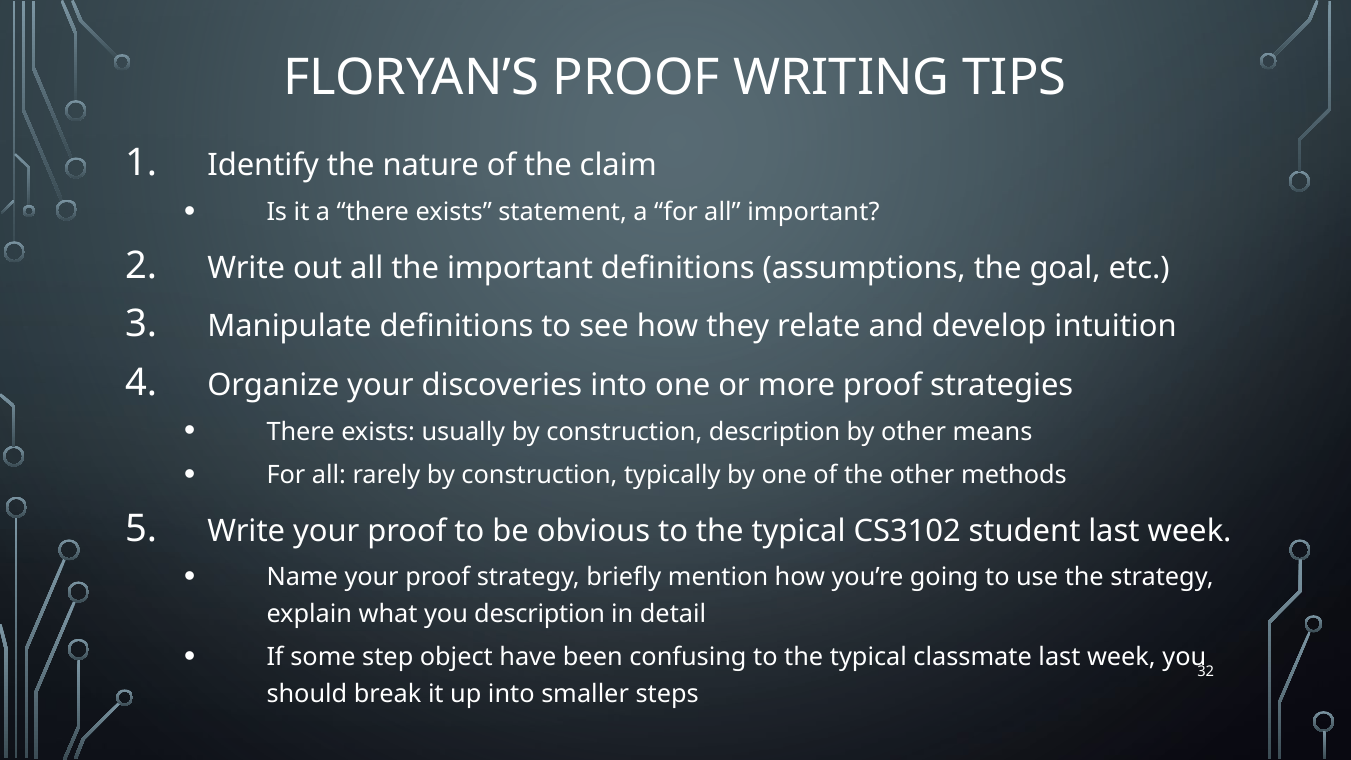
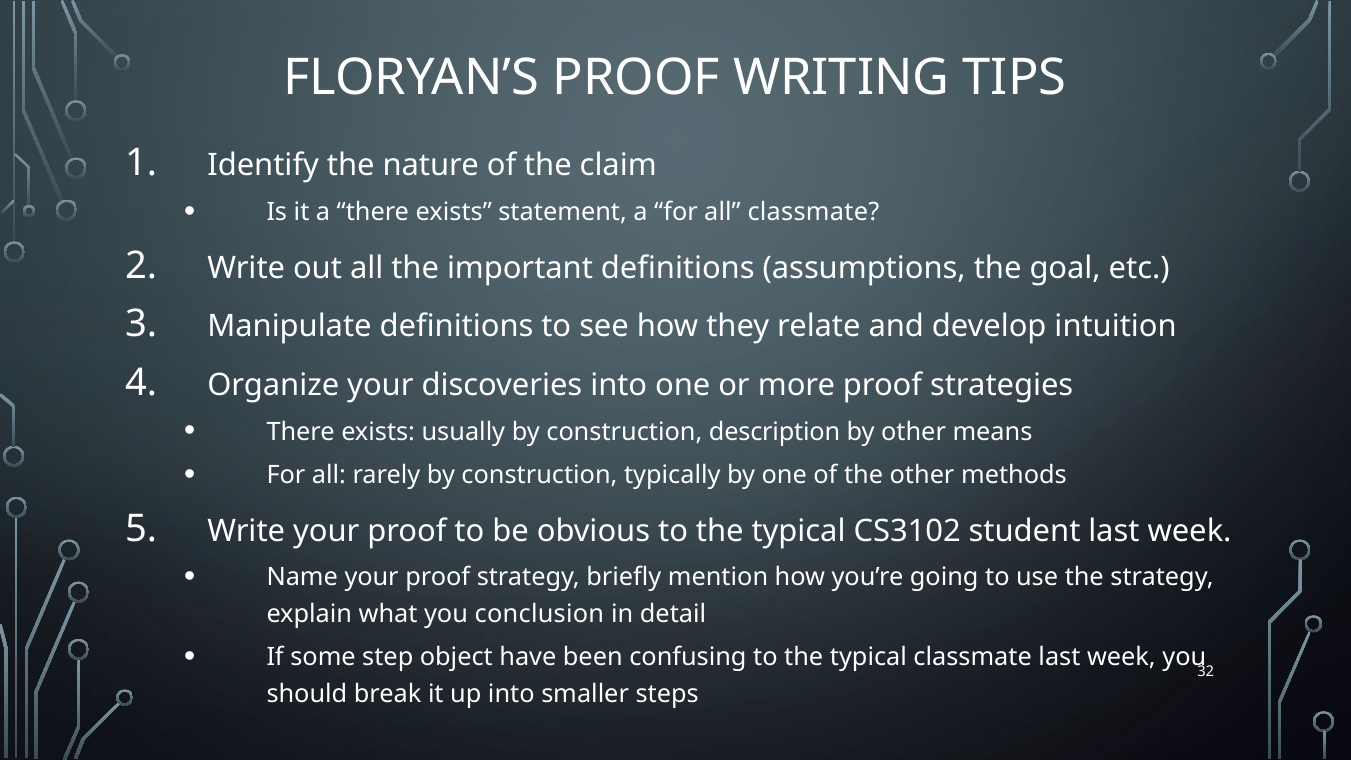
all important: important -> classmate (813, 212)
you description: description -> conclusion (539, 614)
